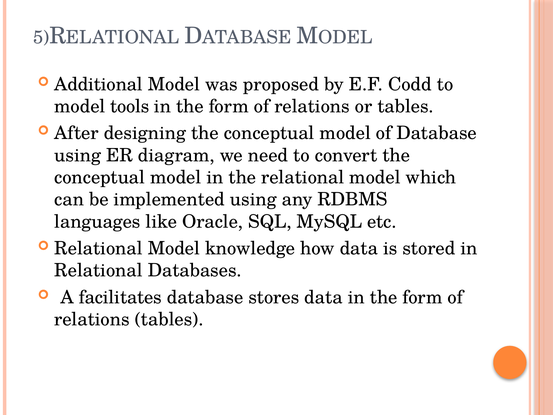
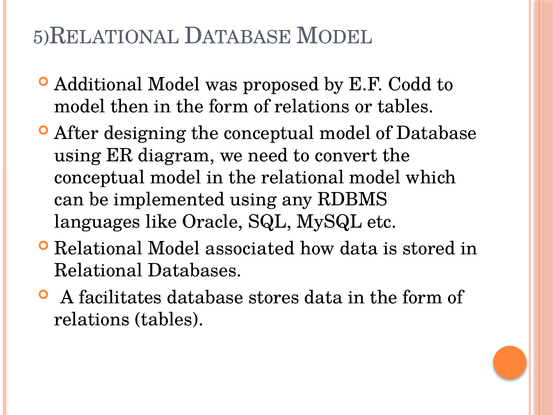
tools: tools -> then (130, 106)
knowledge: knowledge -> associated (250, 248)
